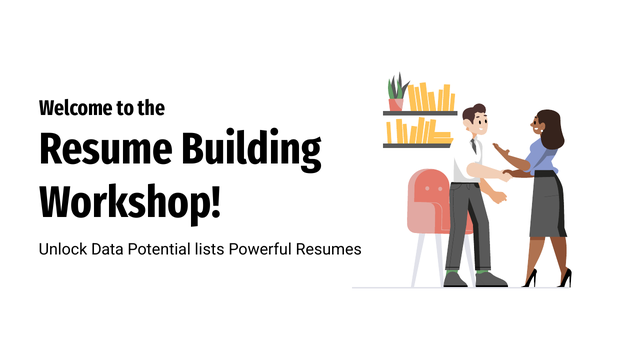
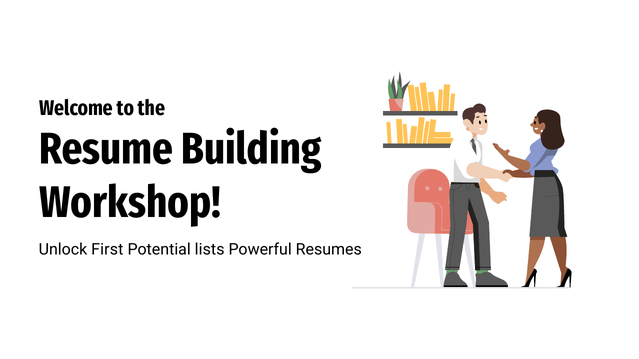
Data: Data -> First (107, 250)
